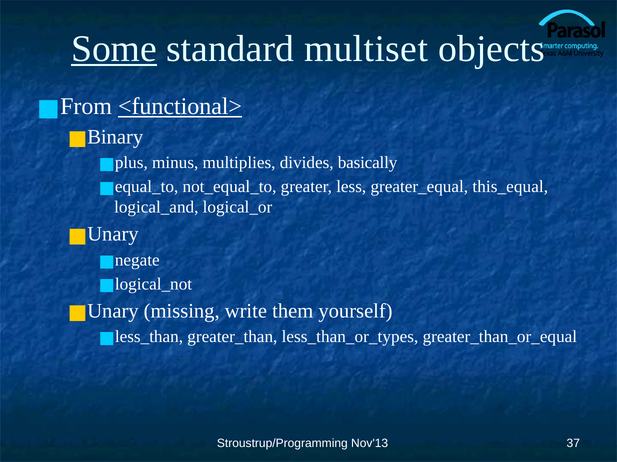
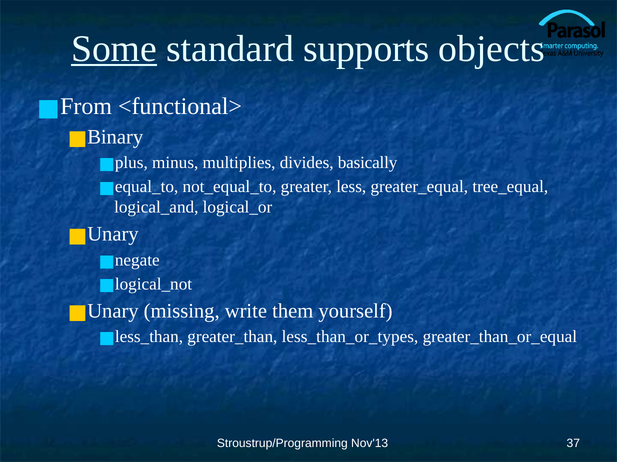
multiset: multiset -> supports (366, 49)
<functional> underline: present -> none (180, 107)
this_equal: this_equal -> tree_equal (510, 187)
